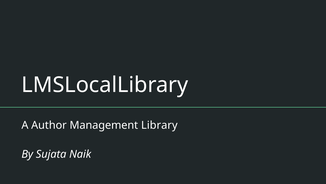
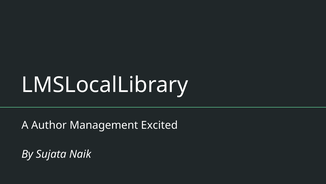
Library: Library -> Excited (159, 125)
